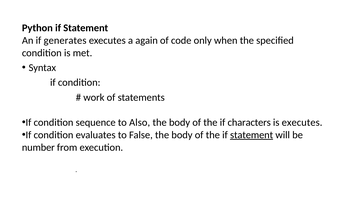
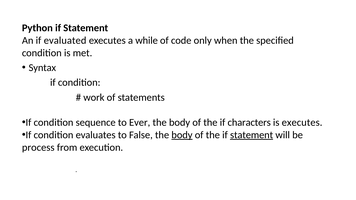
generates: generates -> evaluated (65, 40)
again: again -> while (147, 40)
Also: Also -> Ever (140, 123)
body underline: none -> present (182, 135)
number: number -> process (38, 148)
